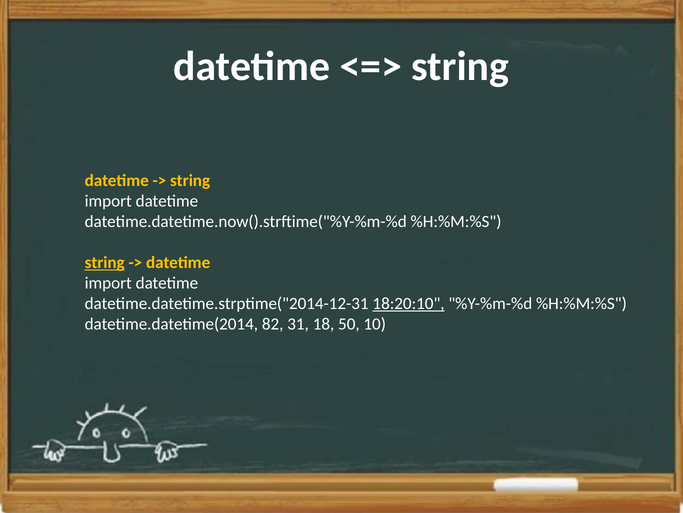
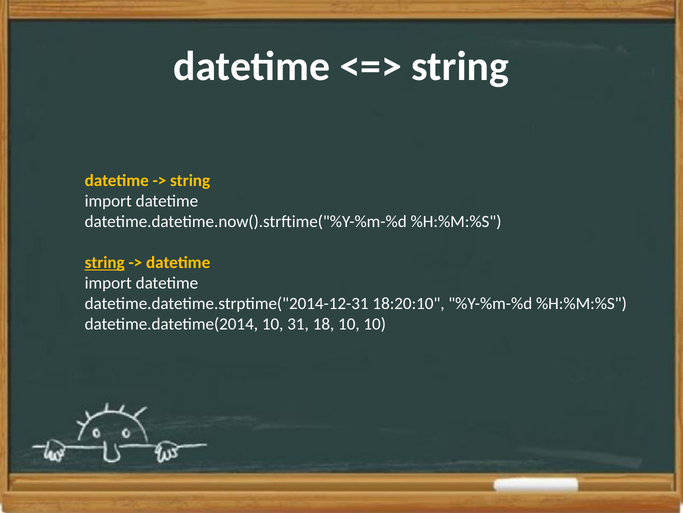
18:20:10 underline: present -> none (409, 303)
datetime.datetime(2014 82: 82 -> 10 (273, 324)
18 50: 50 -> 10 (349, 324)
